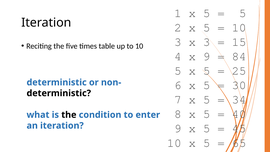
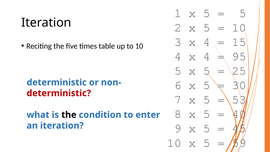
3 x 3: 3 -> 4 (207, 42)
4 x 9: 9 -> 4 (207, 56)
84: 84 -> 95 (239, 56)
deterministic colour: black -> red (59, 93)
34: 34 -> 53 (239, 100)
65: 65 -> 59 (239, 143)
